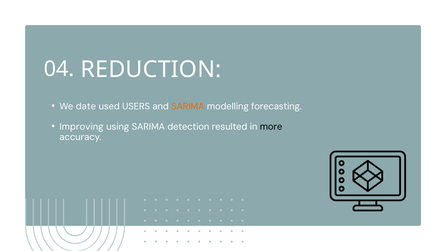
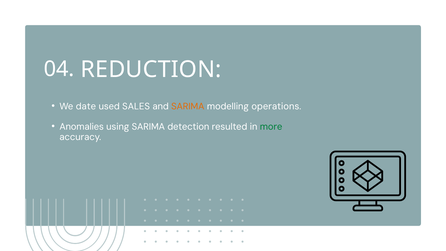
USERS: USERS -> SALES (136, 106)
forecasting: forecasting -> operations (276, 106)
Improving: Improving -> Anomalies (82, 127)
more colour: black -> green (271, 127)
